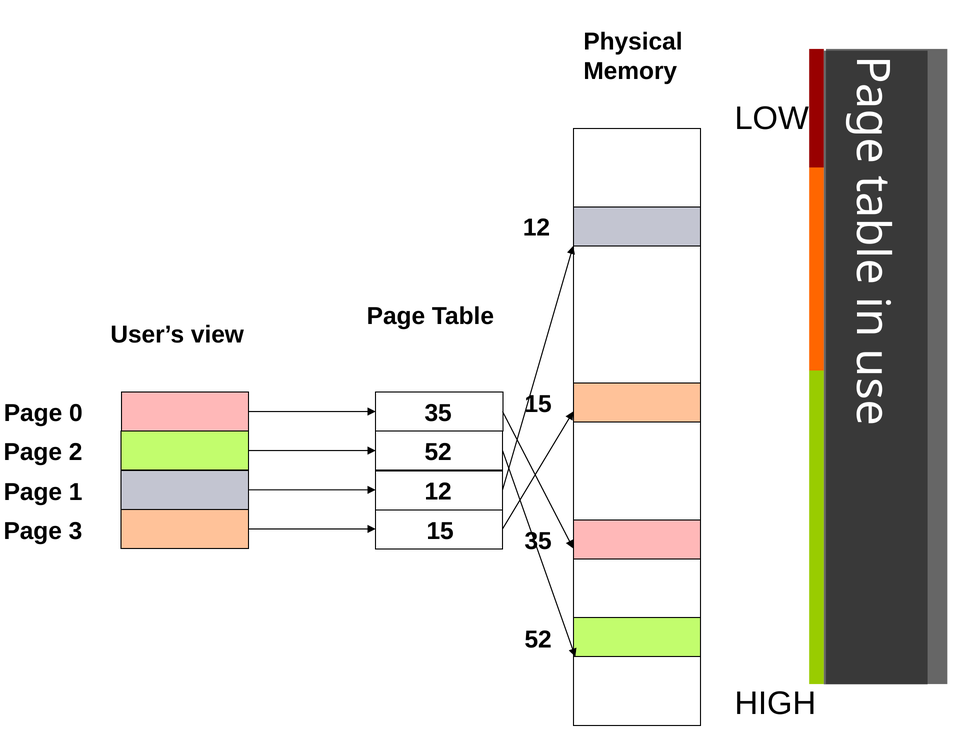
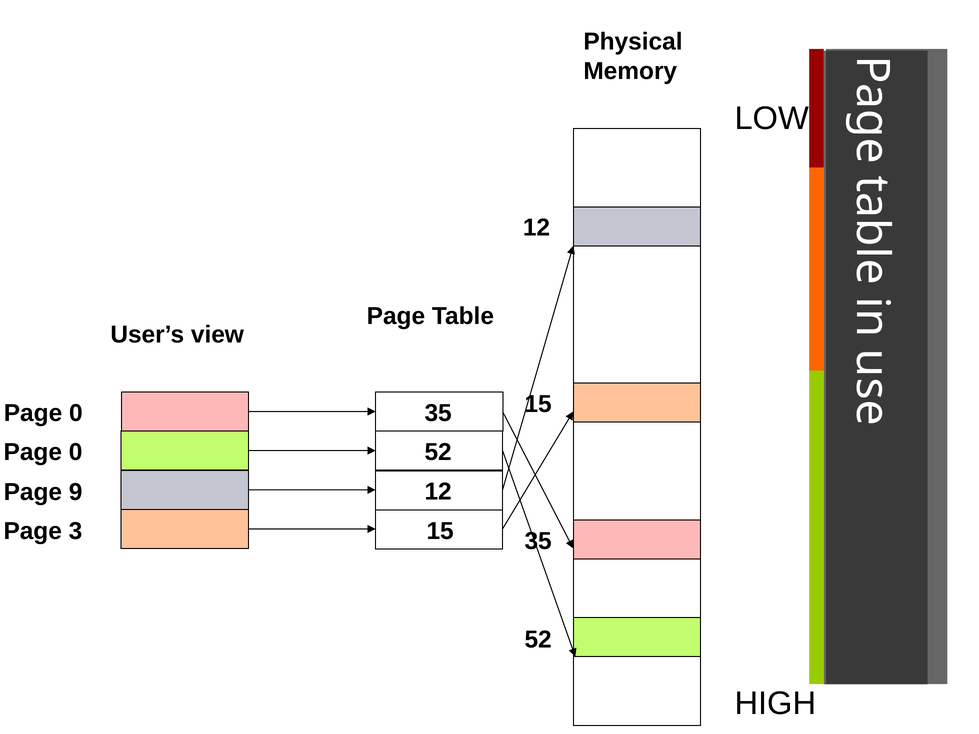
2: 2 -> 0 (76, 452)
1: 1 -> 9 (76, 492)
